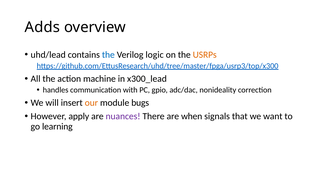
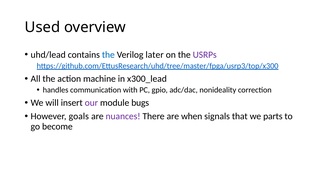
Adds: Adds -> Used (42, 27)
logic: logic -> later (155, 55)
USRPs colour: orange -> purple (205, 55)
our colour: orange -> purple (91, 103)
apply: apply -> goals (79, 116)
want: want -> parts (273, 116)
learning: learning -> become (57, 126)
